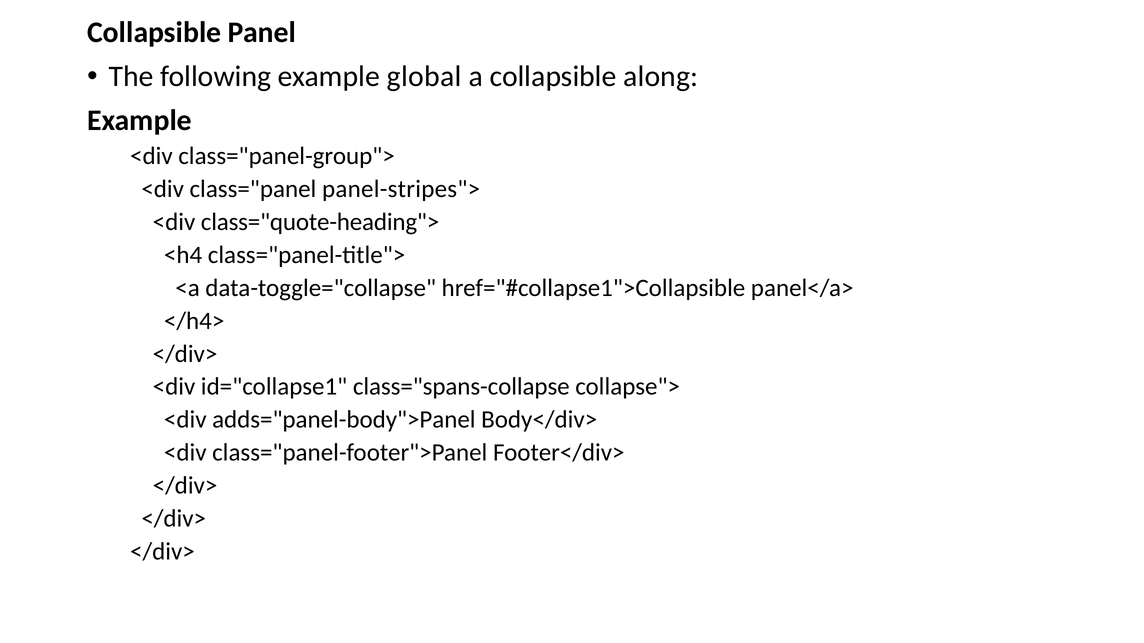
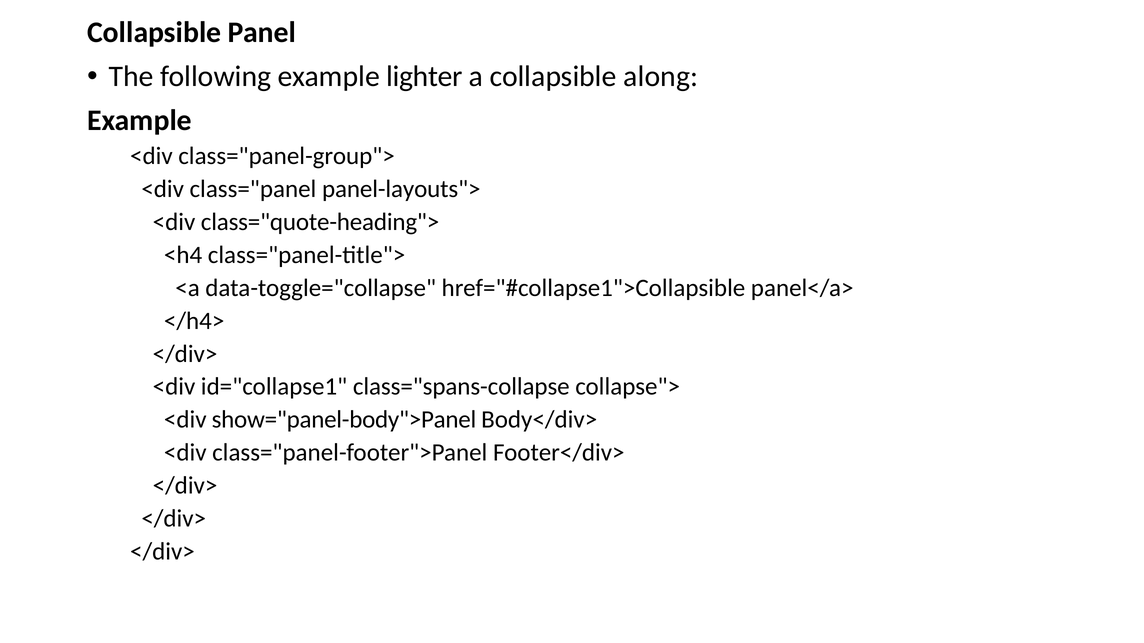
global: global -> lighter (424, 77)
panel-stripes">: panel-stripes"> -> panel-layouts"> (401, 189)
adds="panel-body">Panel: adds="panel-body">Panel -> show="panel-body">Panel (344, 420)
